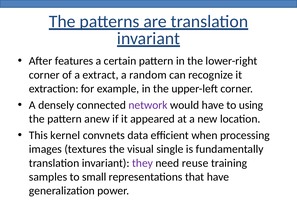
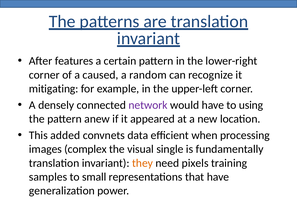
extract: extract -> caused (101, 75)
extraction: extraction -> mitigating (54, 89)
kernel: kernel -> added (65, 136)
textures: textures -> complex (86, 150)
they colour: purple -> orange (143, 164)
reuse: reuse -> pixels (195, 164)
